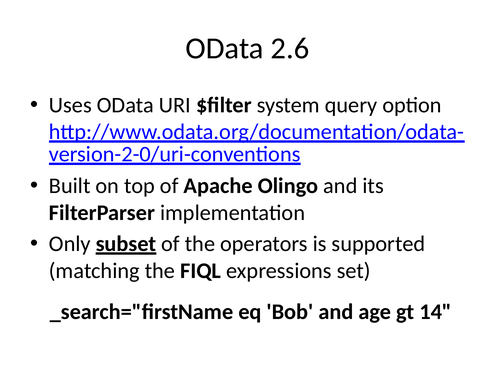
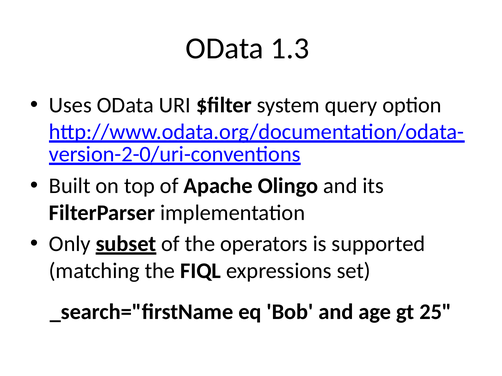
2.6: 2.6 -> 1.3 (290, 49)
14: 14 -> 25 (436, 312)
